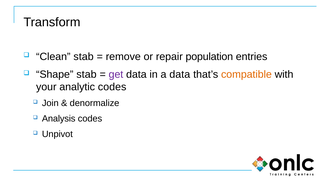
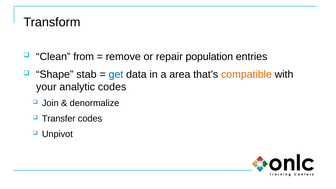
Clean stab: stab -> from (84, 57)
get colour: purple -> blue (116, 74)
a data: data -> area (180, 74)
Analysis: Analysis -> Transfer (59, 119)
